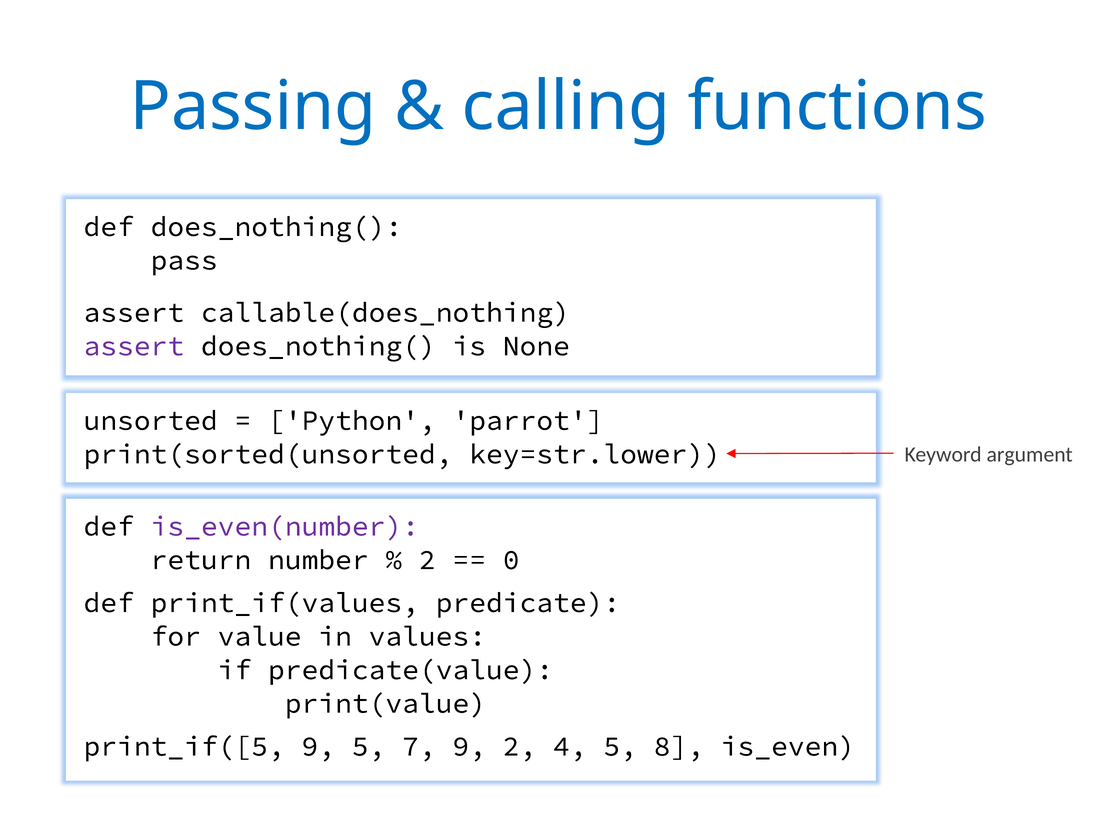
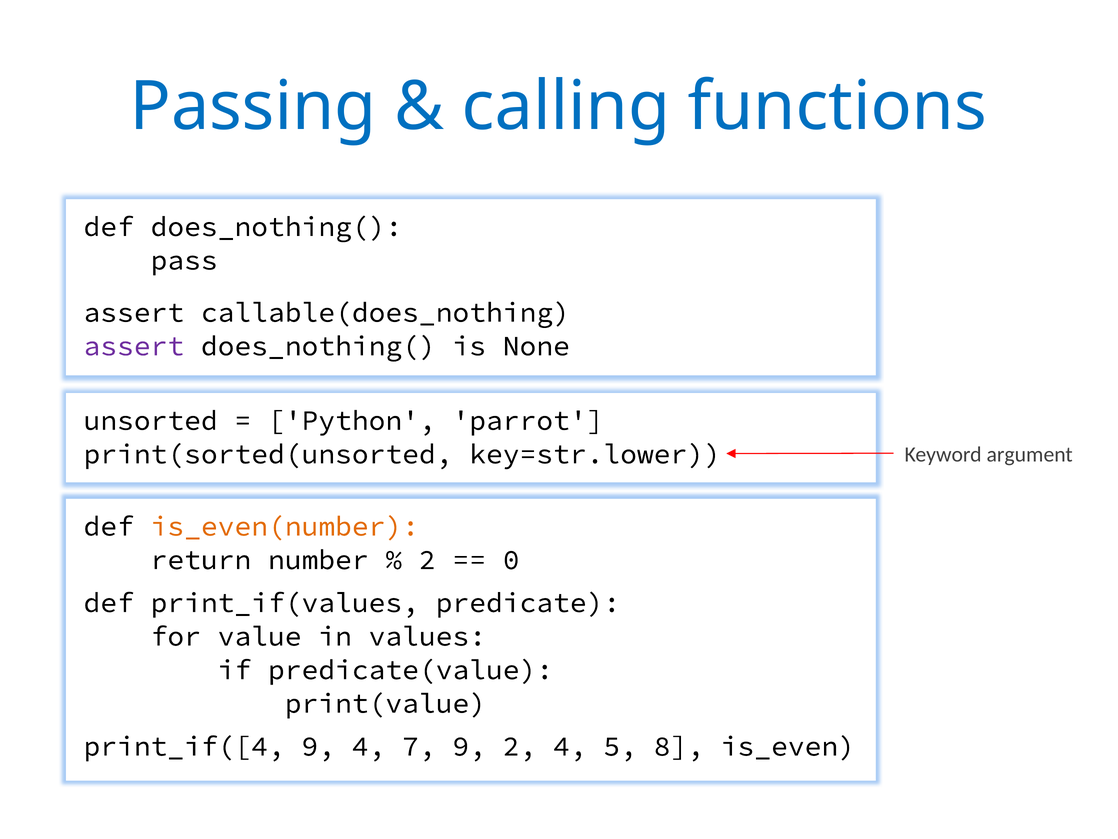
is_even(number colour: purple -> orange (285, 526)
print_if([5: print_if([5 -> print_if([4 (184, 746)
9 5: 5 -> 4 (369, 746)
